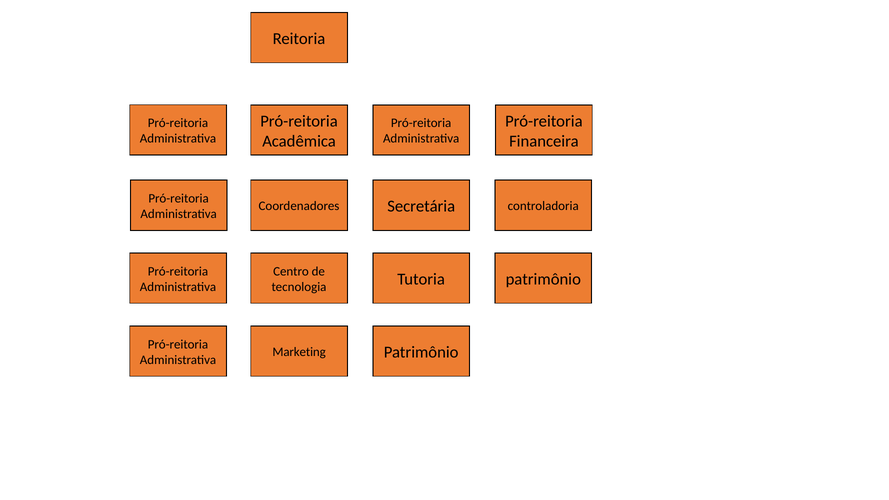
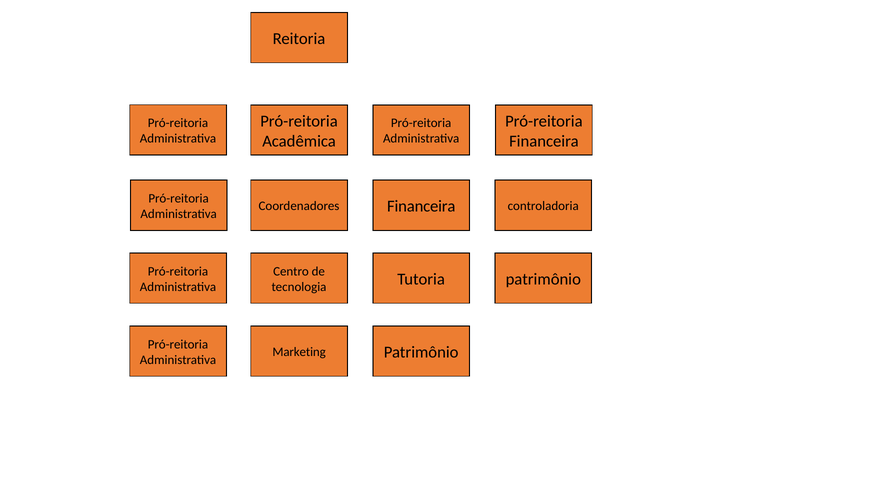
Secretária: Secretária -> Financeira (421, 206)
